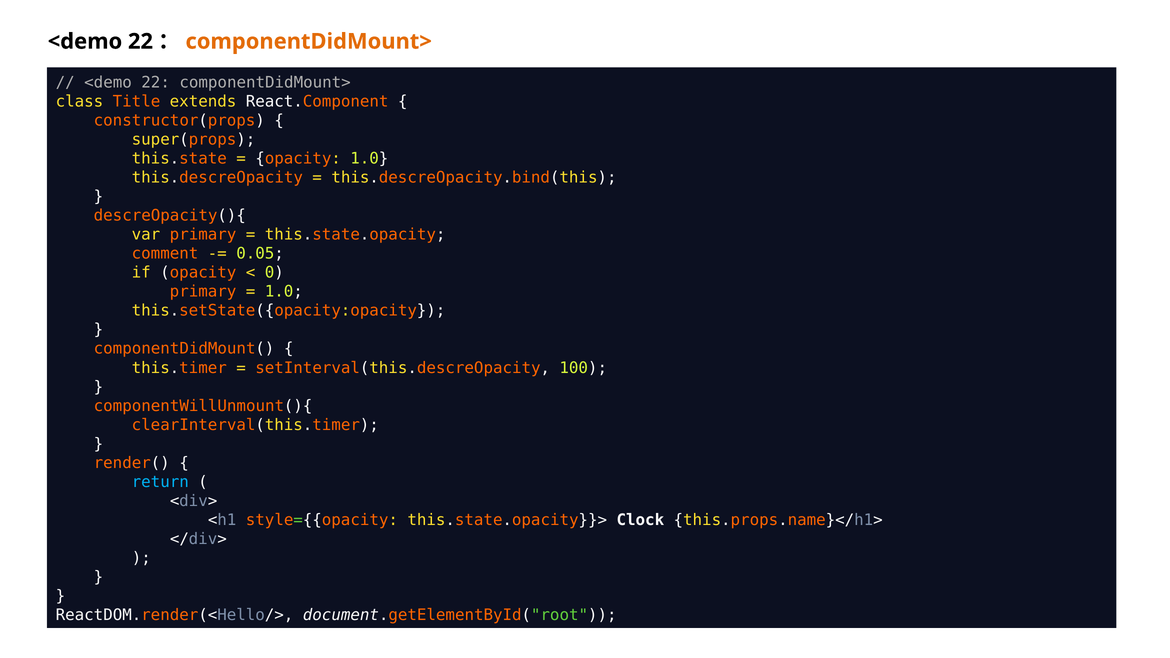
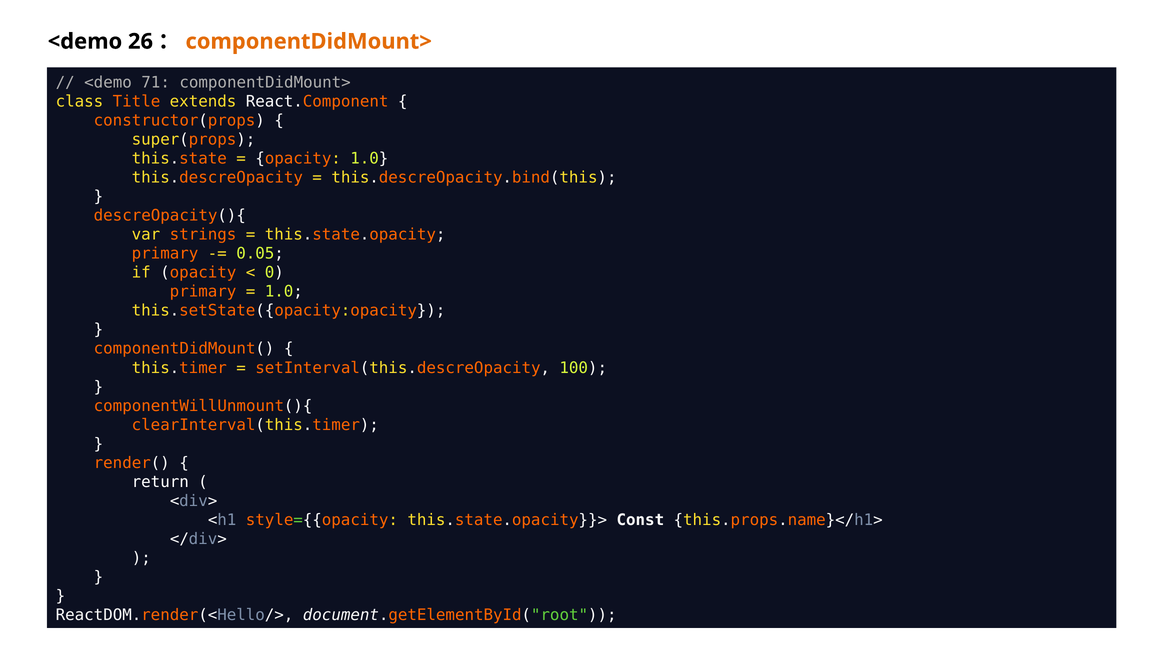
22: 22 -> 26 (140, 41)
22: 22 -> 71 (156, 82)
var primary: primary -> strings (203, 235)
comment: comment -> primary (165, 254)
return colour: light blue -> white (160, 482)
Clock: Clock -> Const (640, 520)
